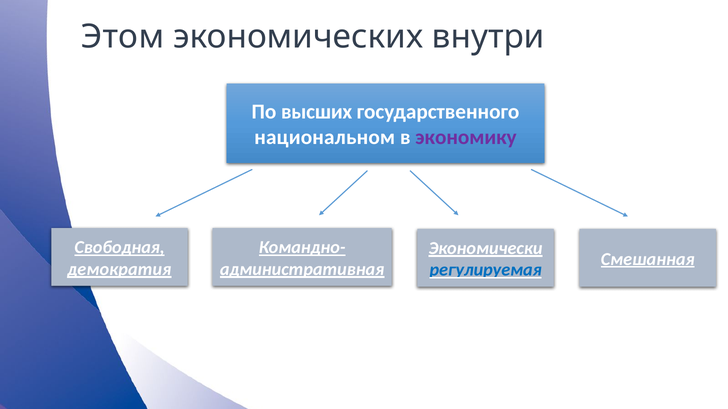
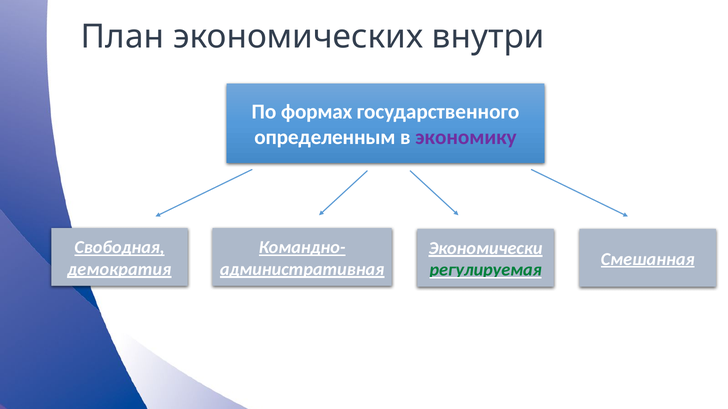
Этом: Этом -> План (123, 37)
высших: высших -> формах (317, 112)
национальном: национальном -> определенным (325, 137)
регулируемая colour: blue -> green (486, 270)
